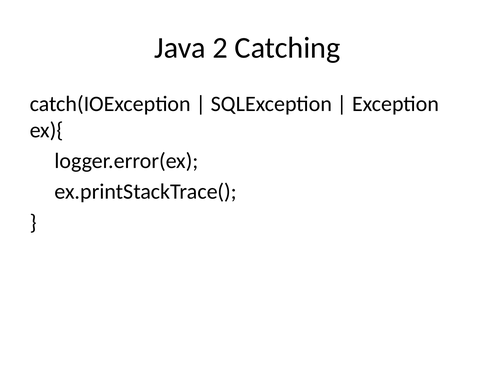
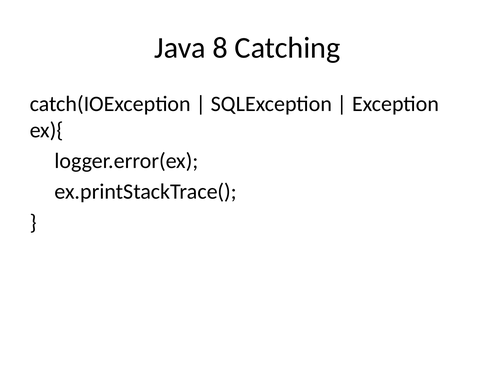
2: 2 -> 8 (220, 48)
